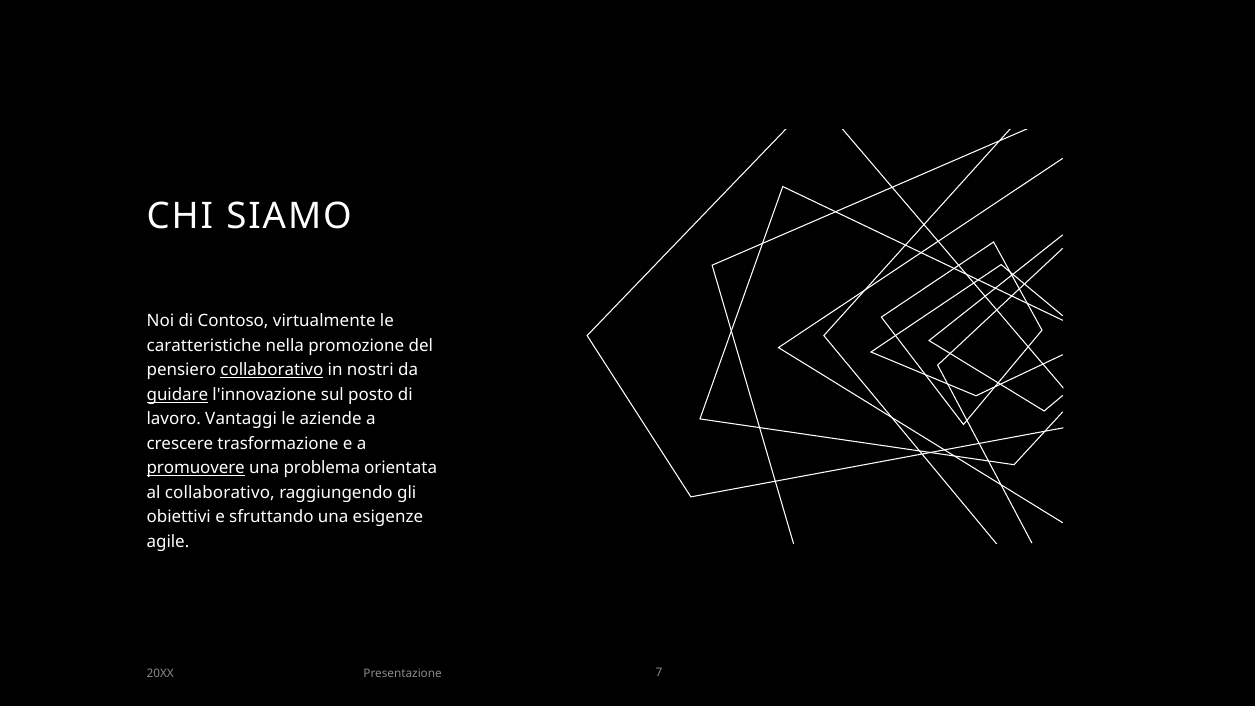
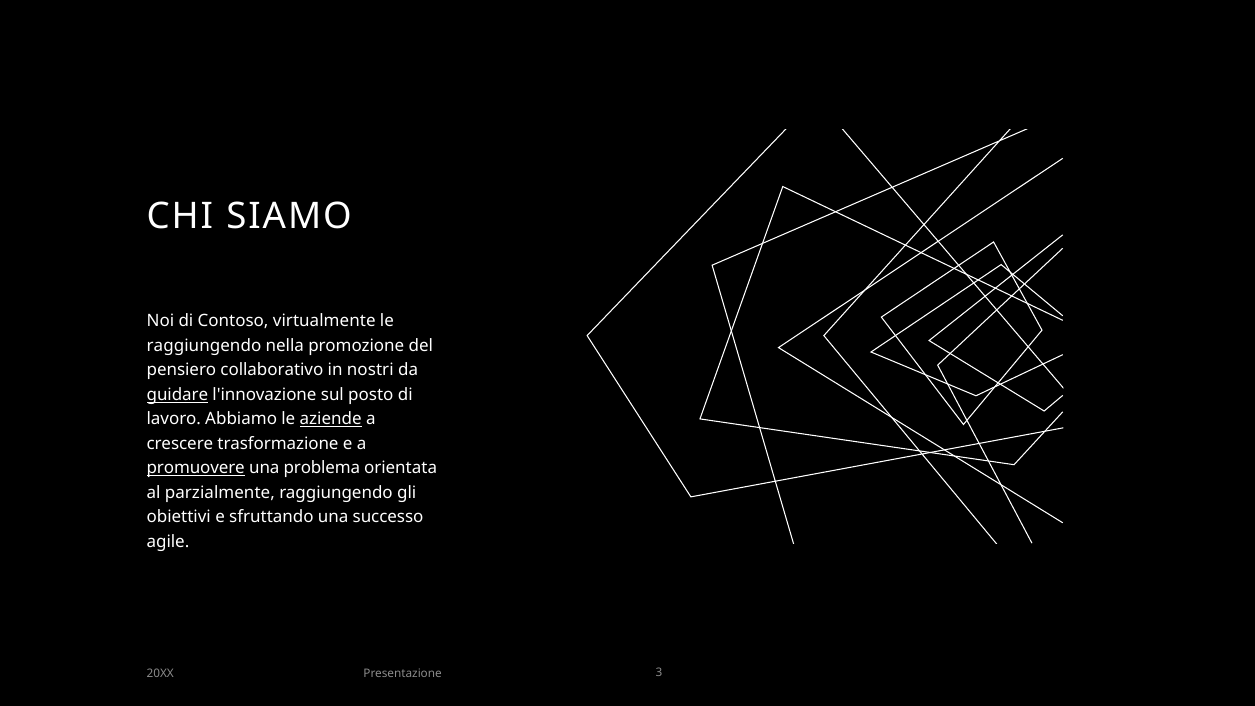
caratteristiche: caratteristiche -> raggiungendo (204, 346)
collaborativo underline: present -> none (272, 370)
Vantaggi: Vantaggi -> Abbiamo (241, 419)
aziende underline: none -> present (331, 419)
al collaborativo: collaborativo -> parzialmente (220, 493)
esigenze: esigenze -> successo (388, 517)
7: 7 -> 3 (659, 673)
